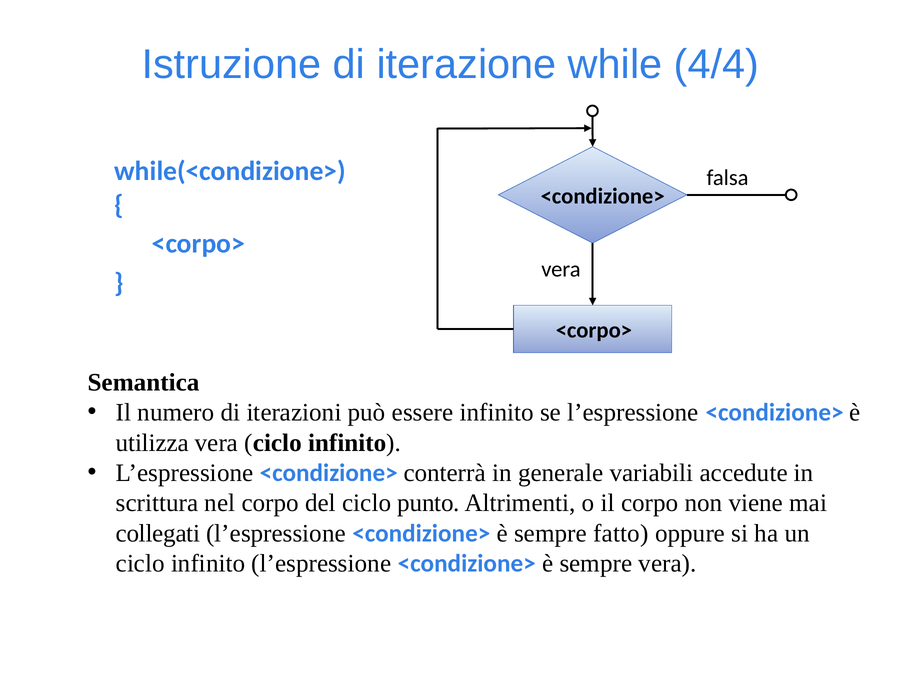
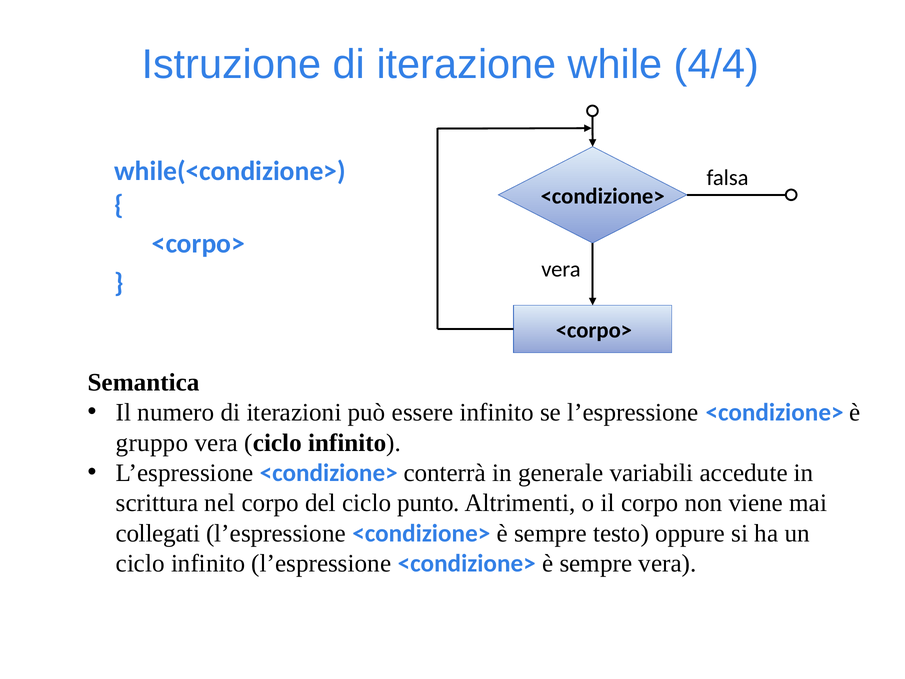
utilizza: utilizza -> gruppo (152, 443)
fatto: fatto -> testo (621, 533)
